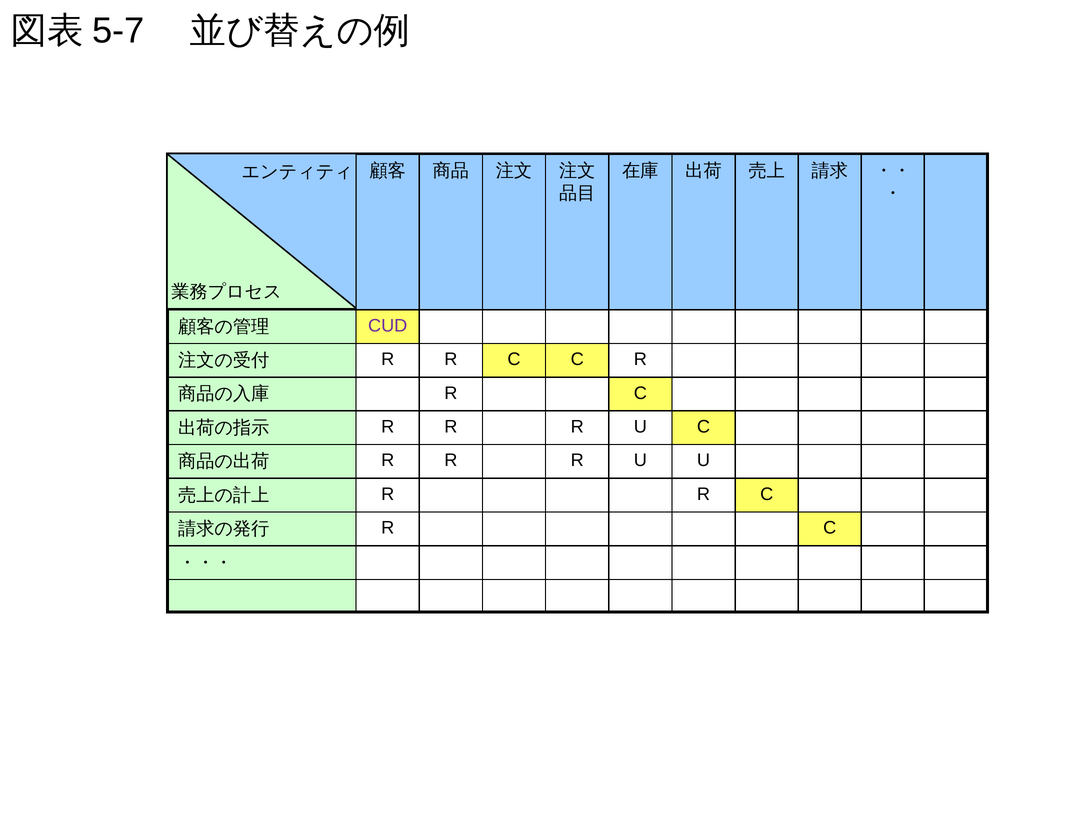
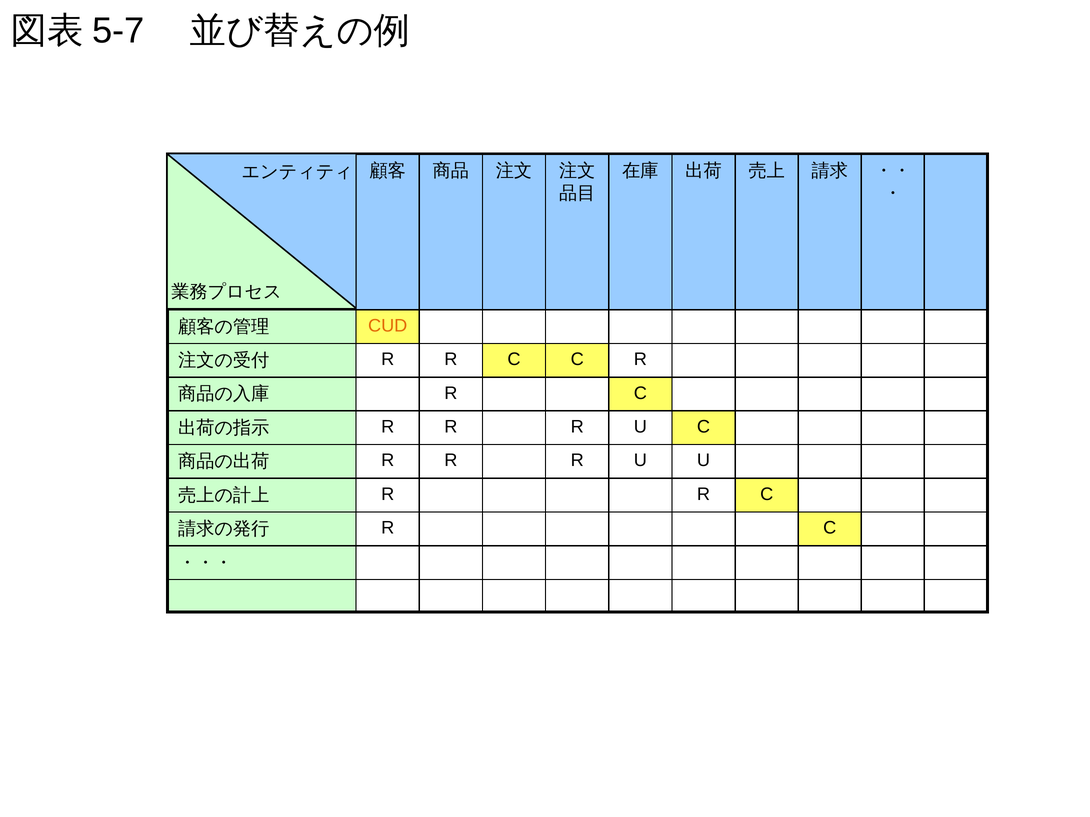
CUD colour: purple -> orange (388, 326)
